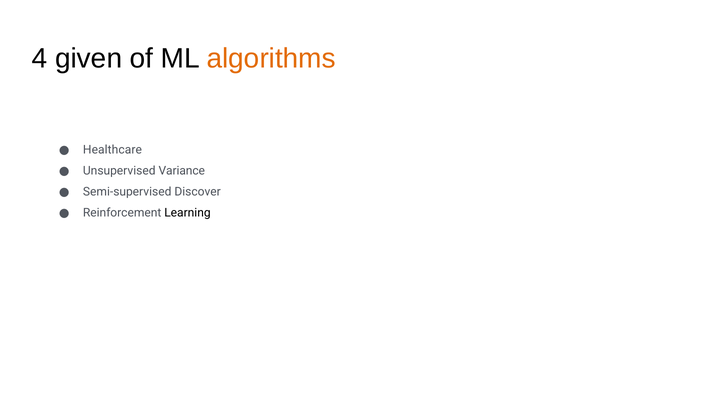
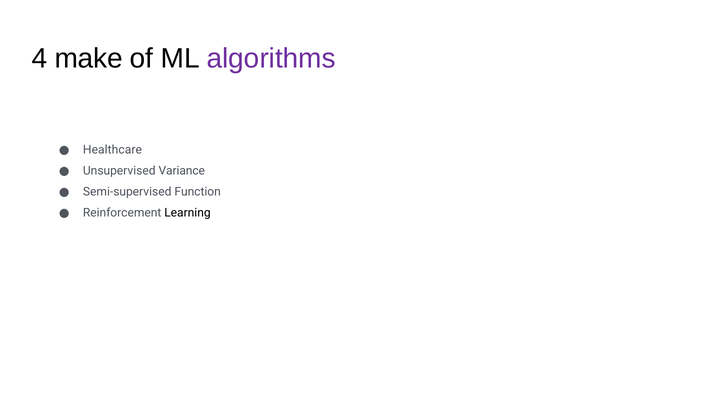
given: given -> make (89, 58)
algorithms colour: orange -> purple (271, 58)
Discover: Discover -> Function (198, 192)
